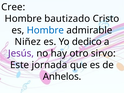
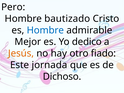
Cree: Cree -> Pero (13, 7)
Niñez: Niñez -> Mejor (28, 42)
Jesús colour: purple -> orange (21, 53)
sirvo: sirvo -> fiado (103, 53)
Anhelos: Anhelos -> Dichoso (62, 77)
